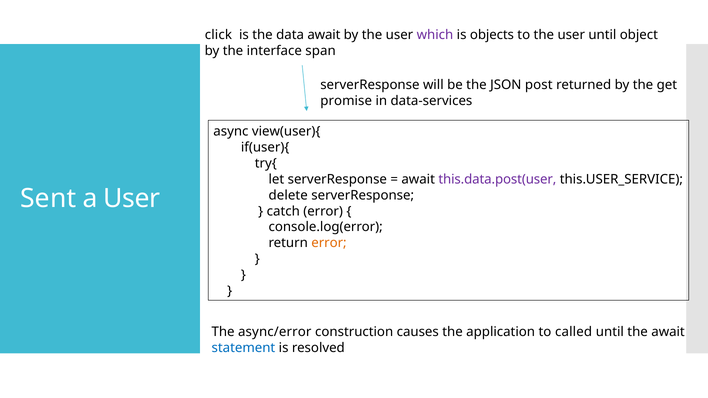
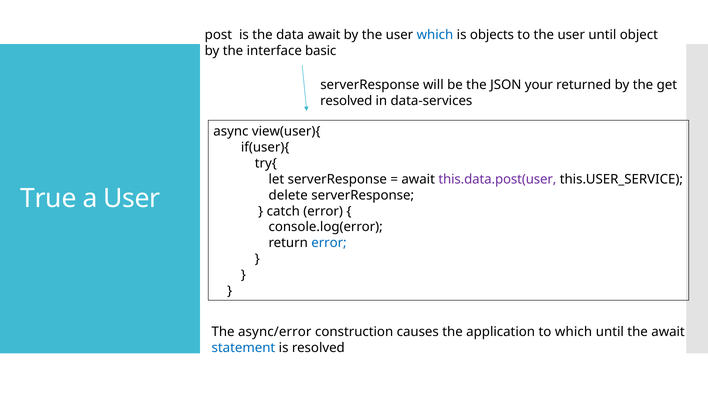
click: click -> post (218, 35)
which colour: purple -> blue (435, 35)
span: span -> basic (321, 51)
post: post -> your (539, 85)
promise: promise -> resolved (346, 101)
Sent: Sent -> True (48, 199)
error colour: orange -> blue (329, 243)
to called: called -> which (574, 332)
